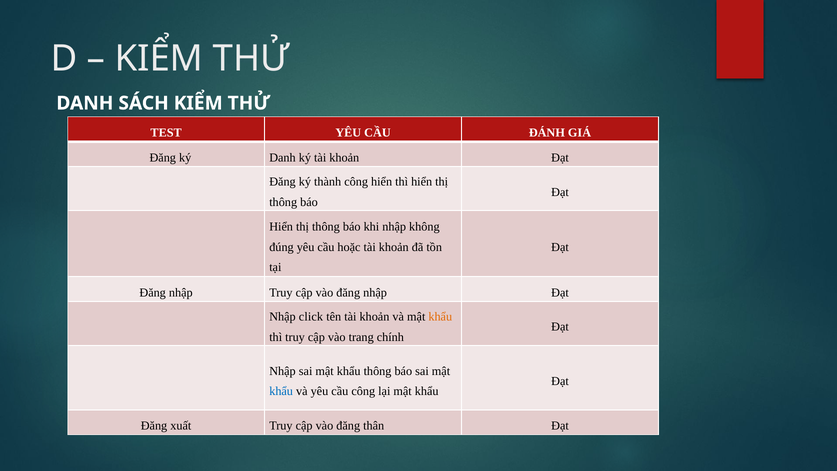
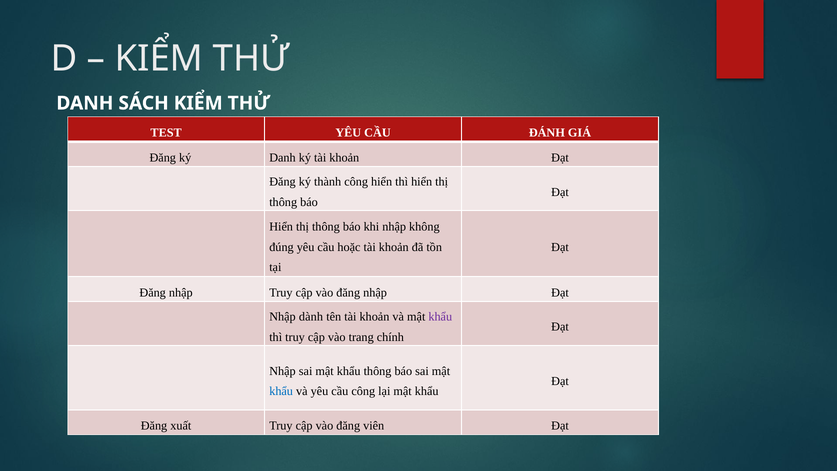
click: click -> dành (311, 317)
khẩu colour: orange -> purple (440, 317)
thân: thân -> viên (374, 426)
